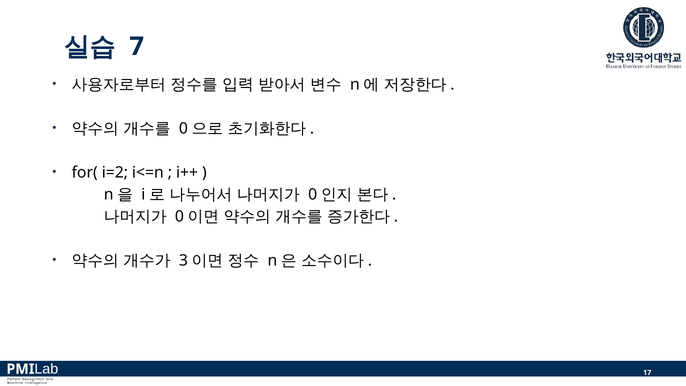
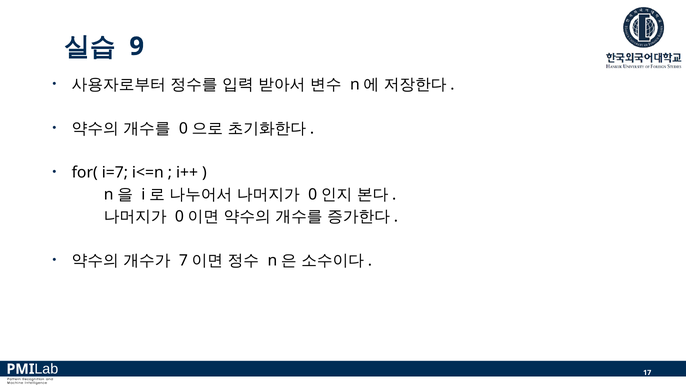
7: 7 -> 9 (137, 46)
i=2: i=2 -> i=7 (115, 172)
3: 3 -> 7 (183, 260)
